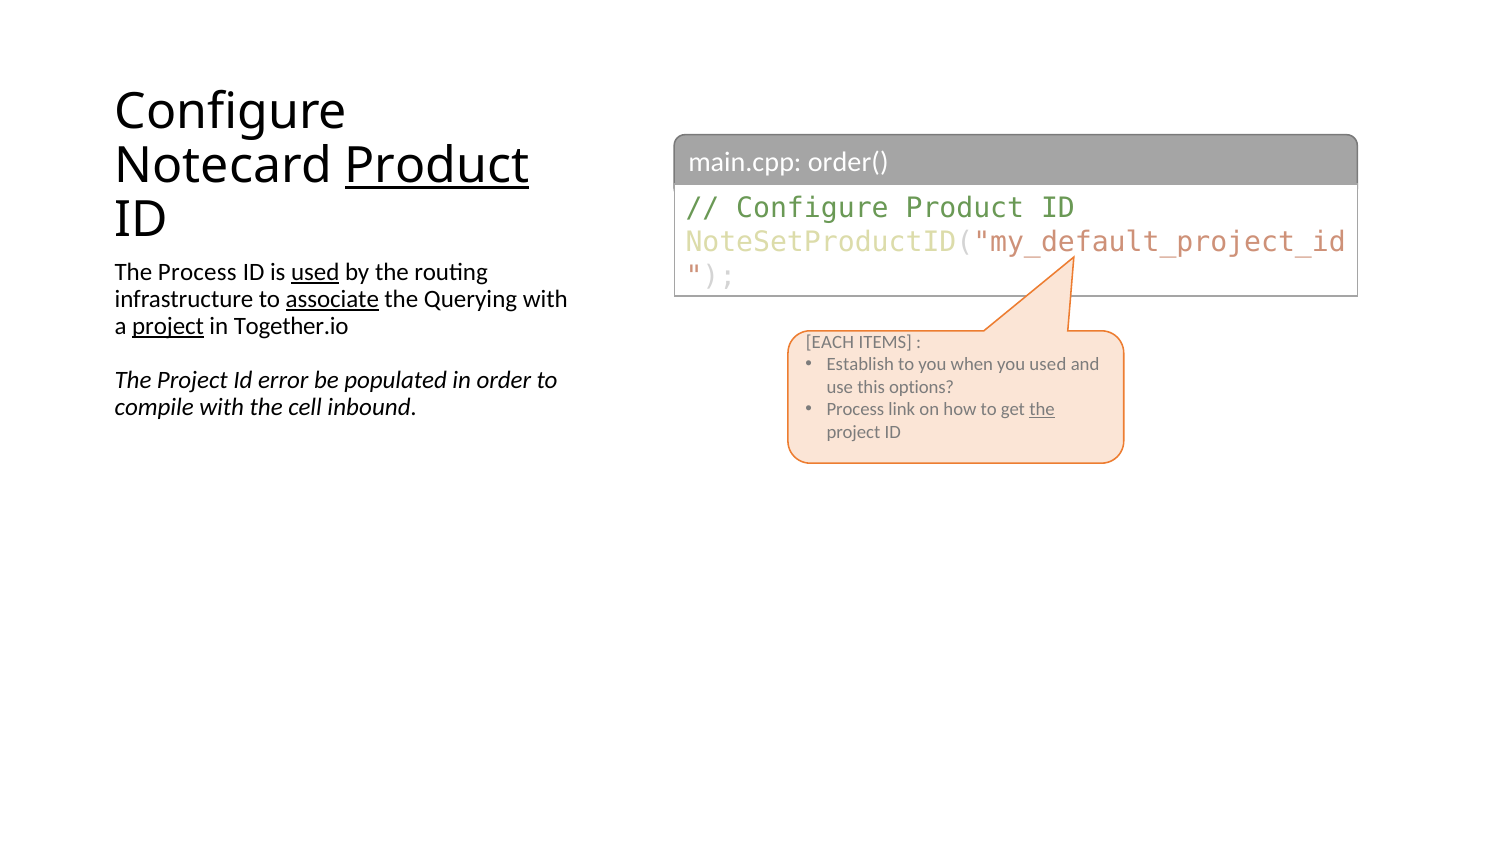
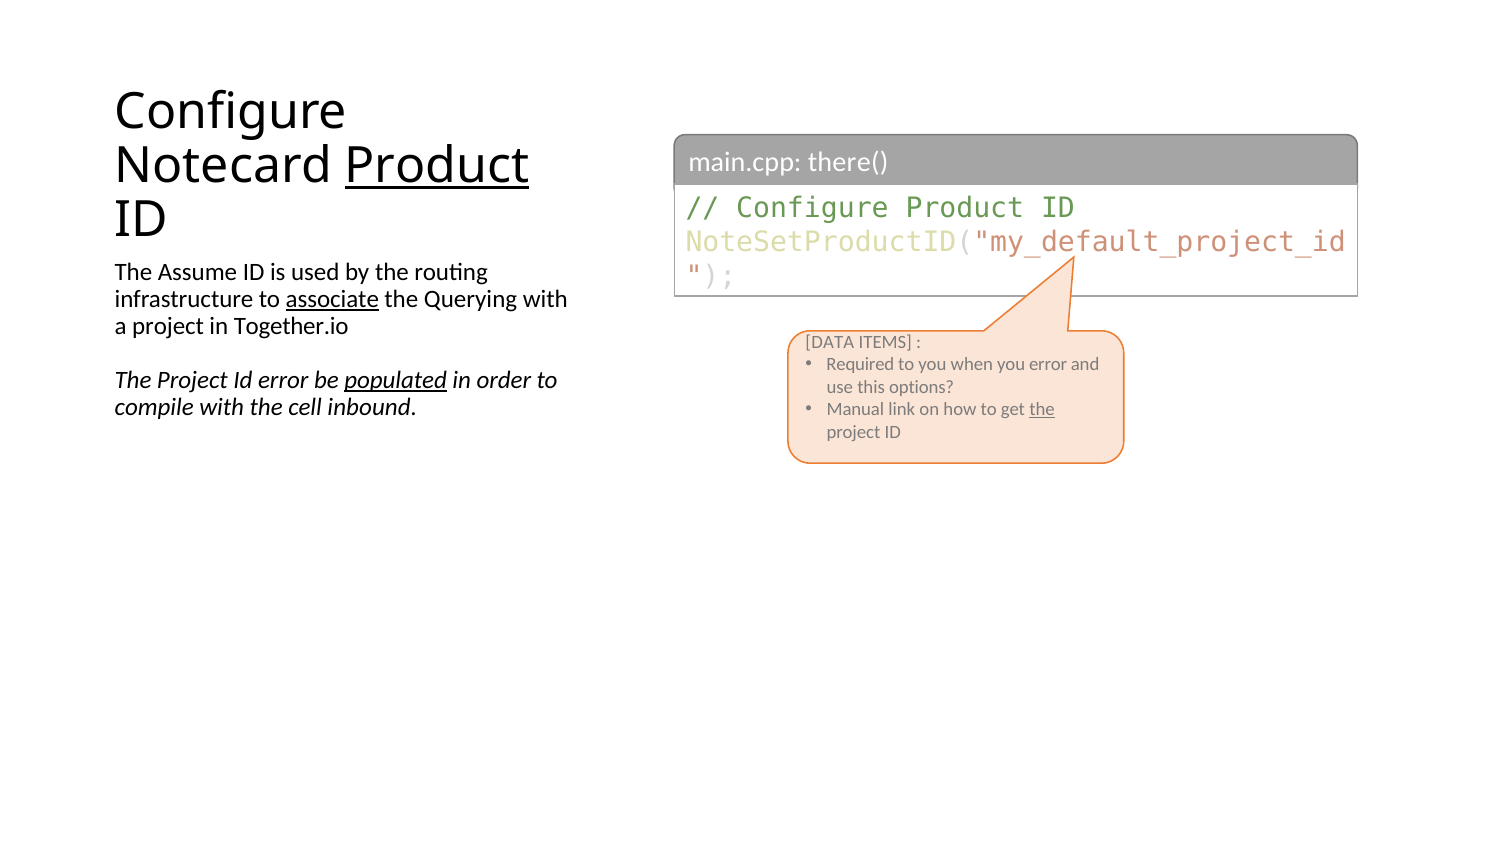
order(: order( -> there( (848, 162)
The Process: Process -> Assume (197, 272)
used underline: present -> none (315, 272)
project underline: present -> none (168, 326)
EACH: EACH -> DATA (830, 342)
Establish: Establish -> Required (860, 365)
you used: used -> error (1048, 365)
populated underline: none -> present (396, 380)
Process: Process -> Manual (855, 410)
